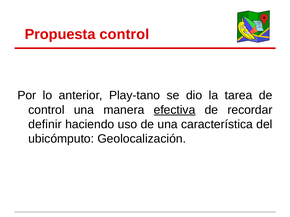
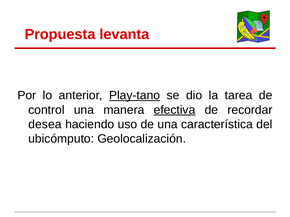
Propuesta control: control -> levanta (124, 34)
Play-tano underline: none -> present (135, 96)
definir: definir -> desea (45, 125)
